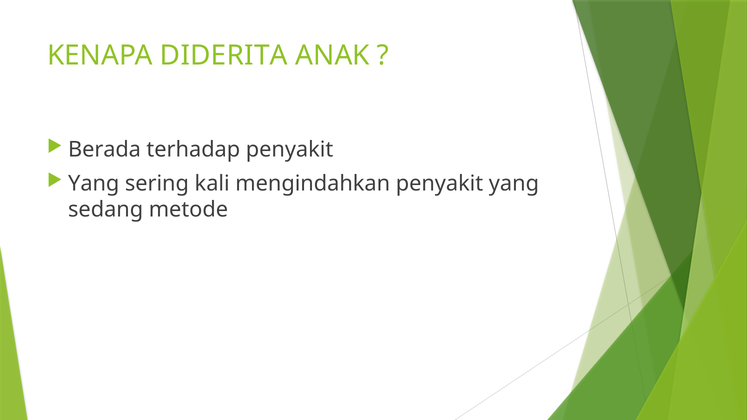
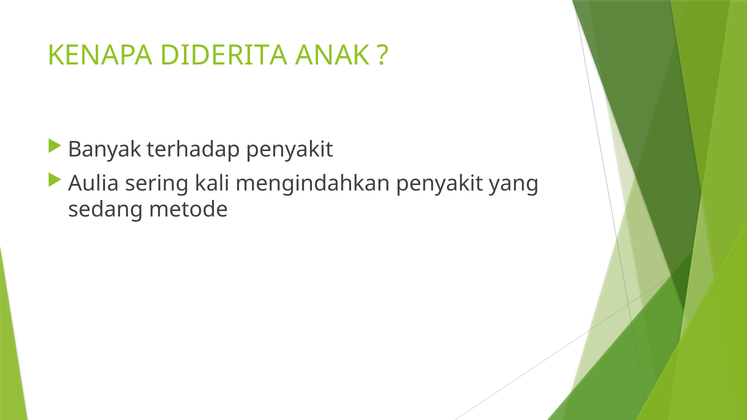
Berada: Berada -> Banyak (105, 150)
Yang: Yang -> Aulia (94, 184)
